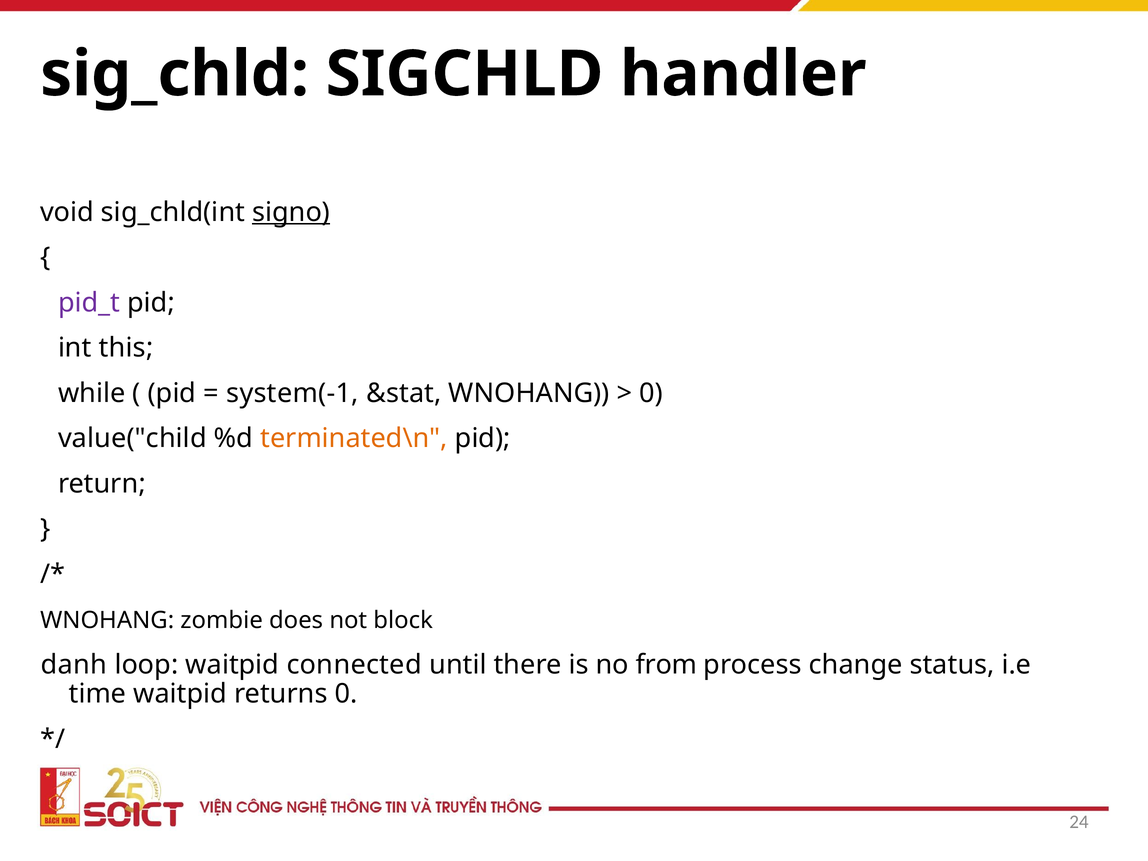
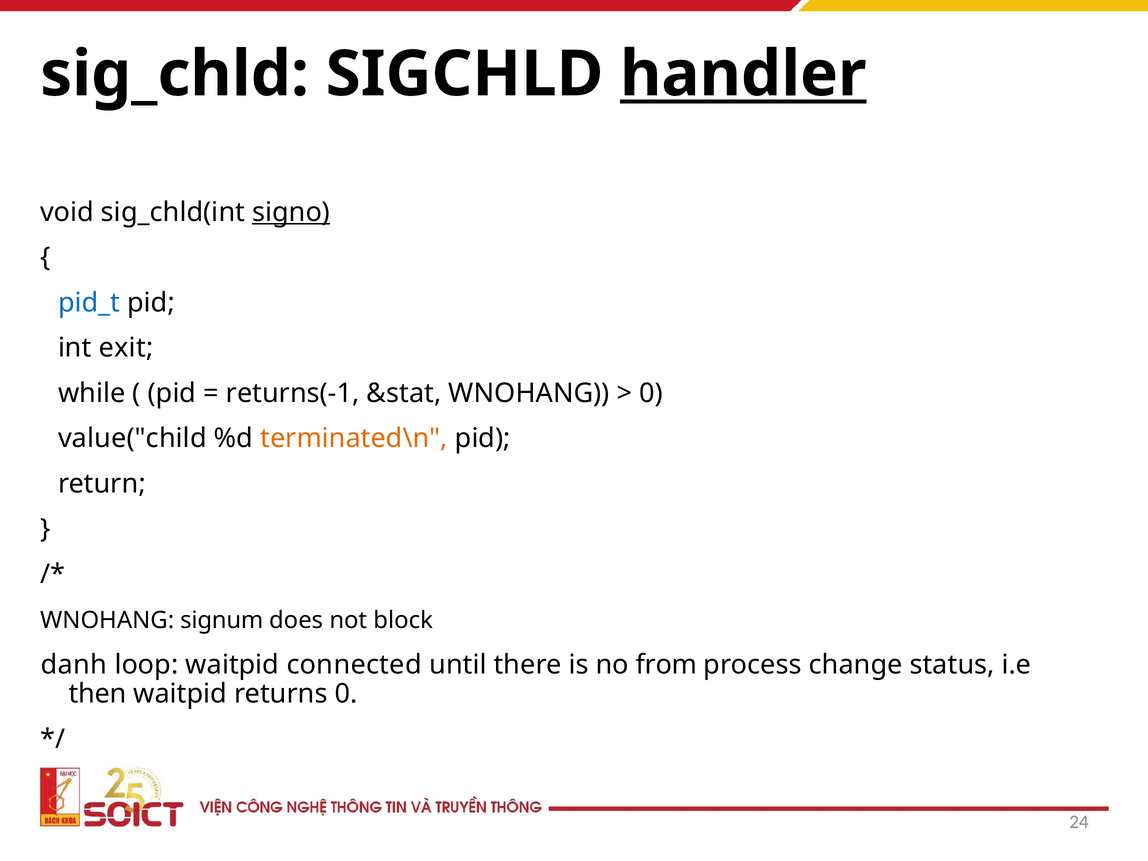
handler underline: none -> present (743, 74)
pid_t colour: purple -> blue (89, 303)
this: this -> exit (126, 348)
system(-1: system(-1 -> returns(-1 (293, 393)
zombie: zombie -> signum (222, 620)
time: time -> then (98, 694)
